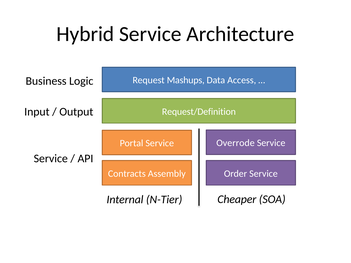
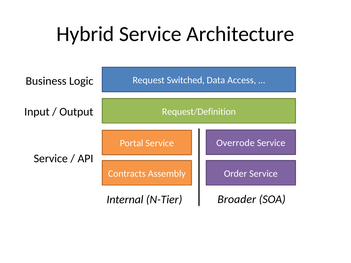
Mashups: Mashups -> Switched (186, 80)
Cheaper: Cheaper -> Broader (237, 200)
